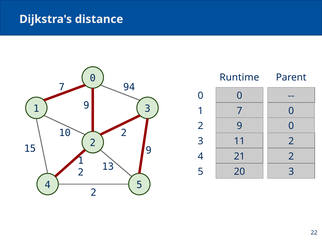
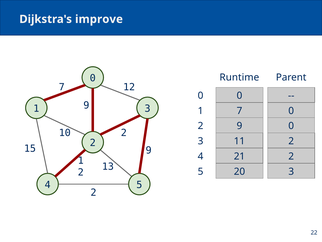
distance: distance -> improve (99, 19)
94: 94 -> 12 (129, 87)
